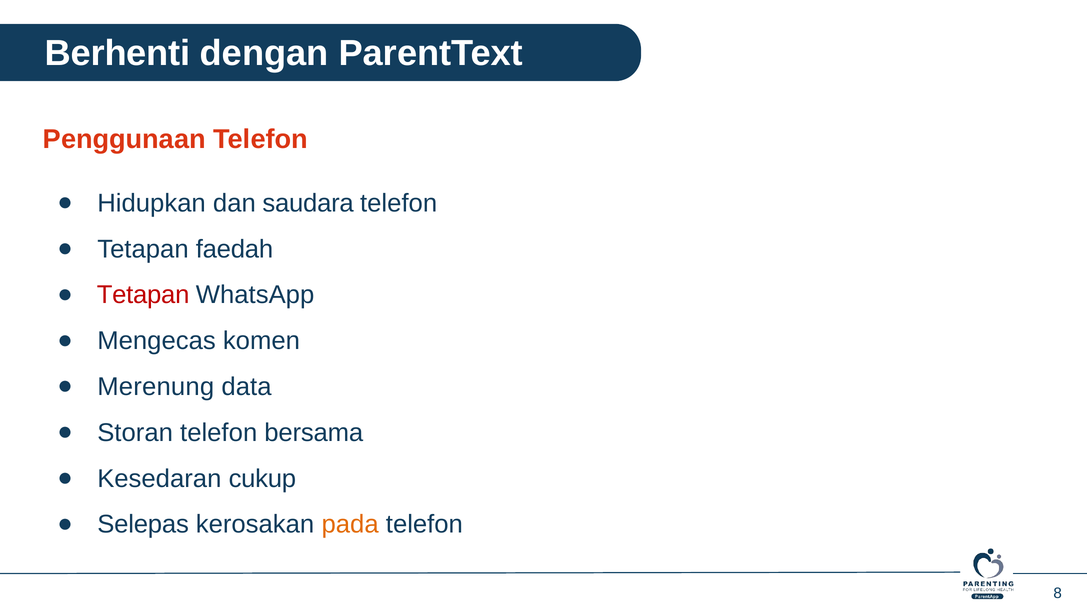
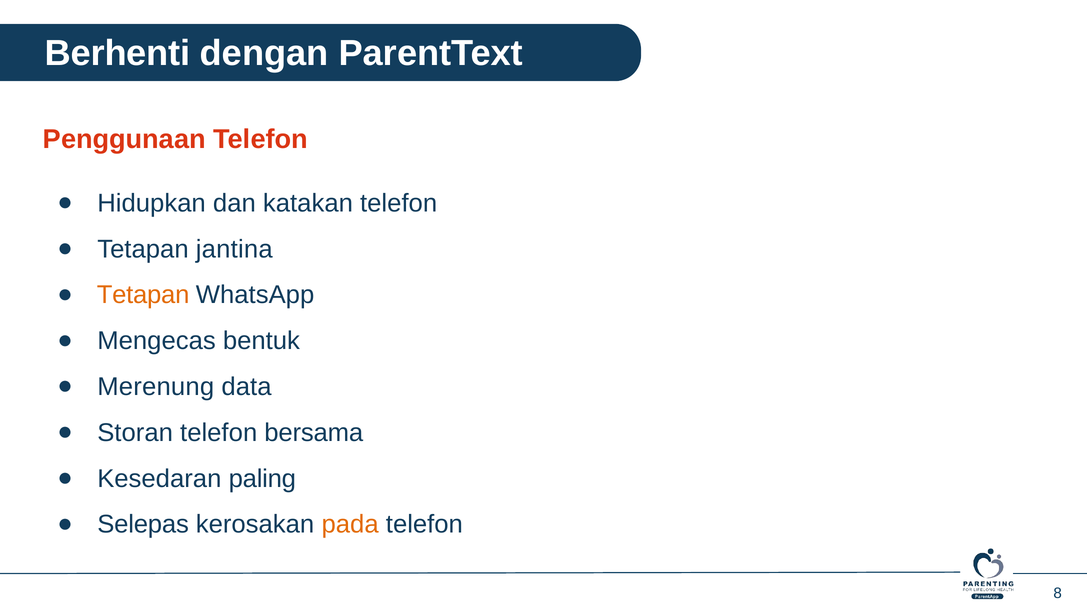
saudara: saudara -> katakan (308, 203)
faedah: faedah -> jantina (234, 249)
Tetapan colour: red -> orange (143, 295)
komen: komen -> bentuk (261, 341)
cukup: cukup -> paling (262, 479)
